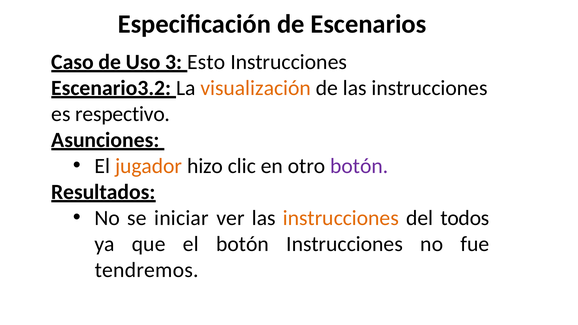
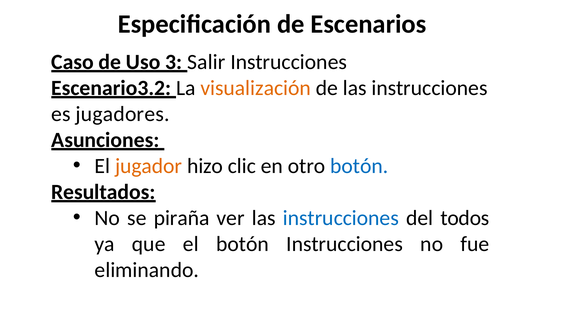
Esto: Esto -> Salir (206, 62)
respectivo: respectivo -> jugadores (122, 114)
botón colour: purple -> blue (359, 166)
iniciar: iniciar -> piraña (182, 218)
instrucciones colour: orange -> blue (341, 218)
tendremos: tendremos -> eliminando (147, 270)
